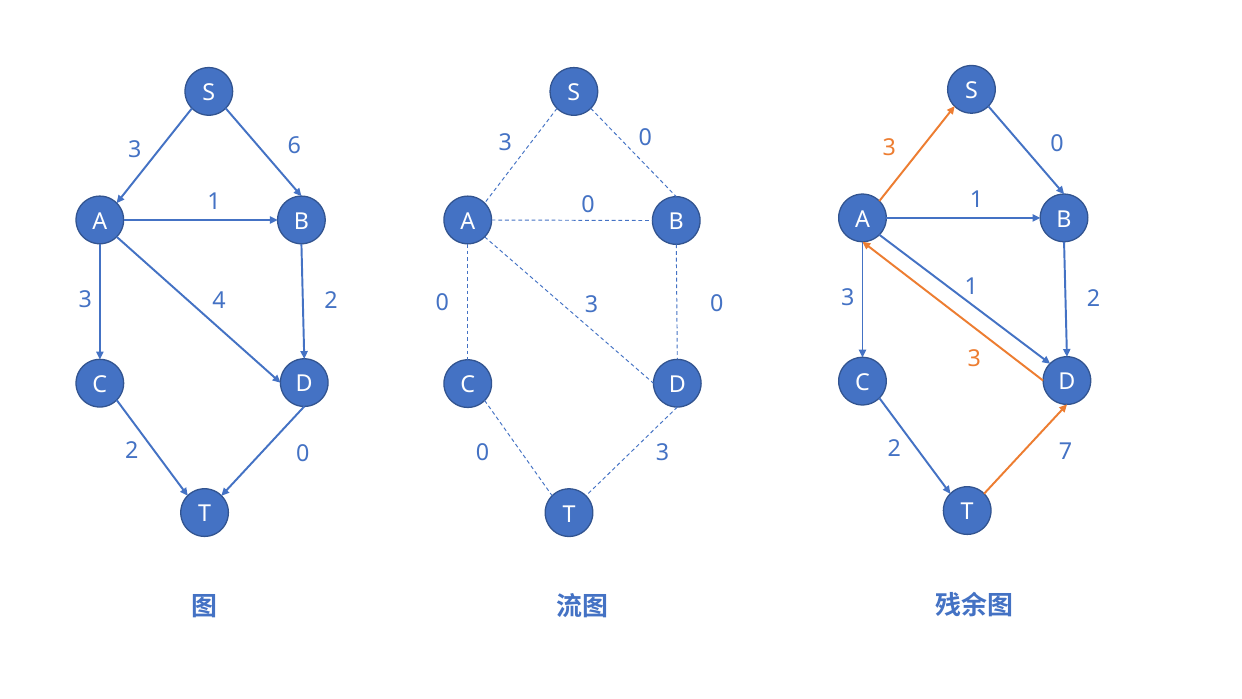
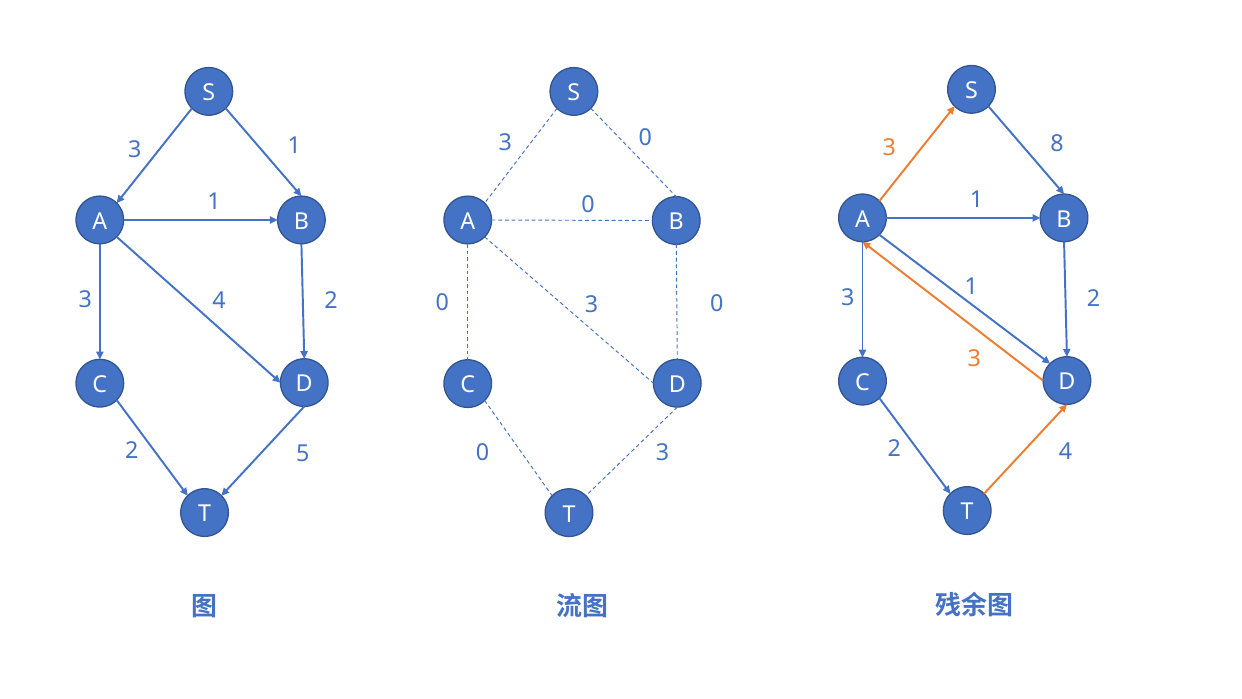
0: 0 -> 8 (1057, 144)
3 6: 6 -> 1 (294, 146)
2 7: 7 -> 4 (1065, 451)
2 0: 0 -> 5 (303, 453)
